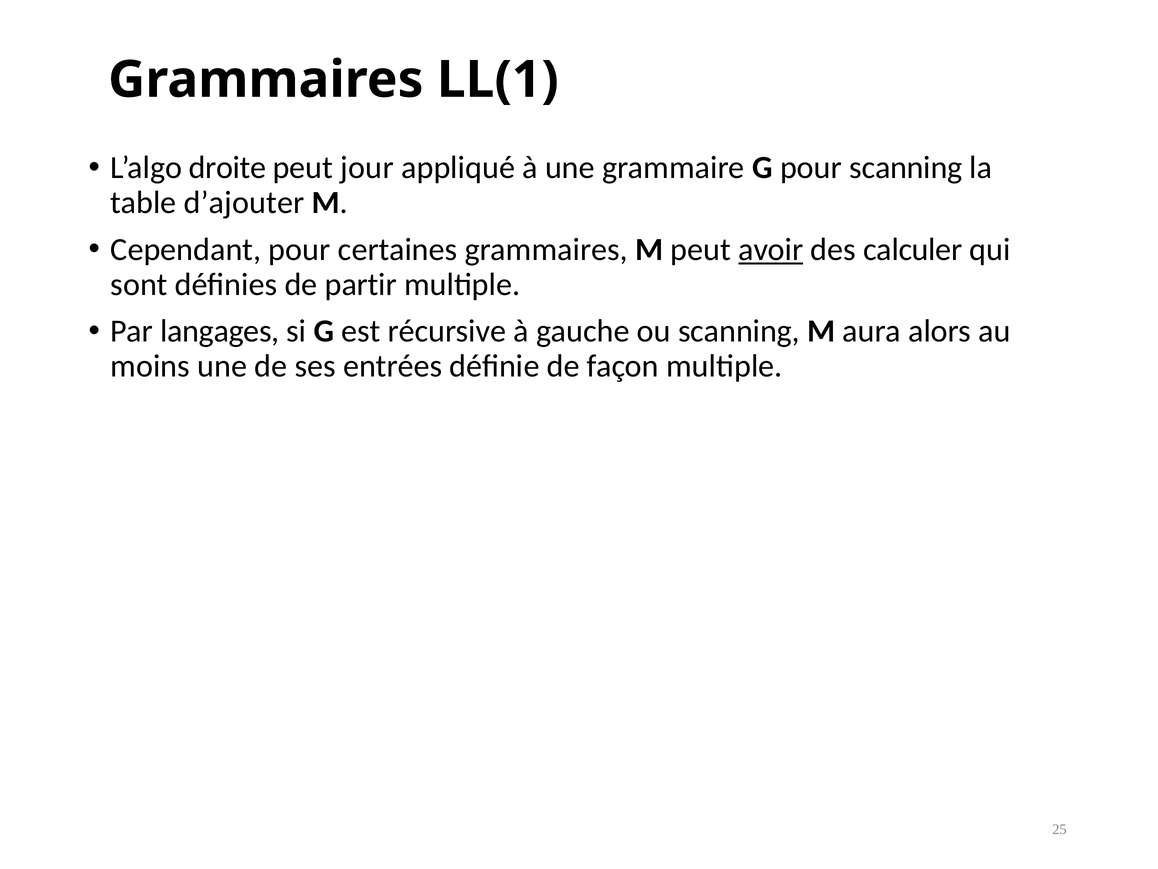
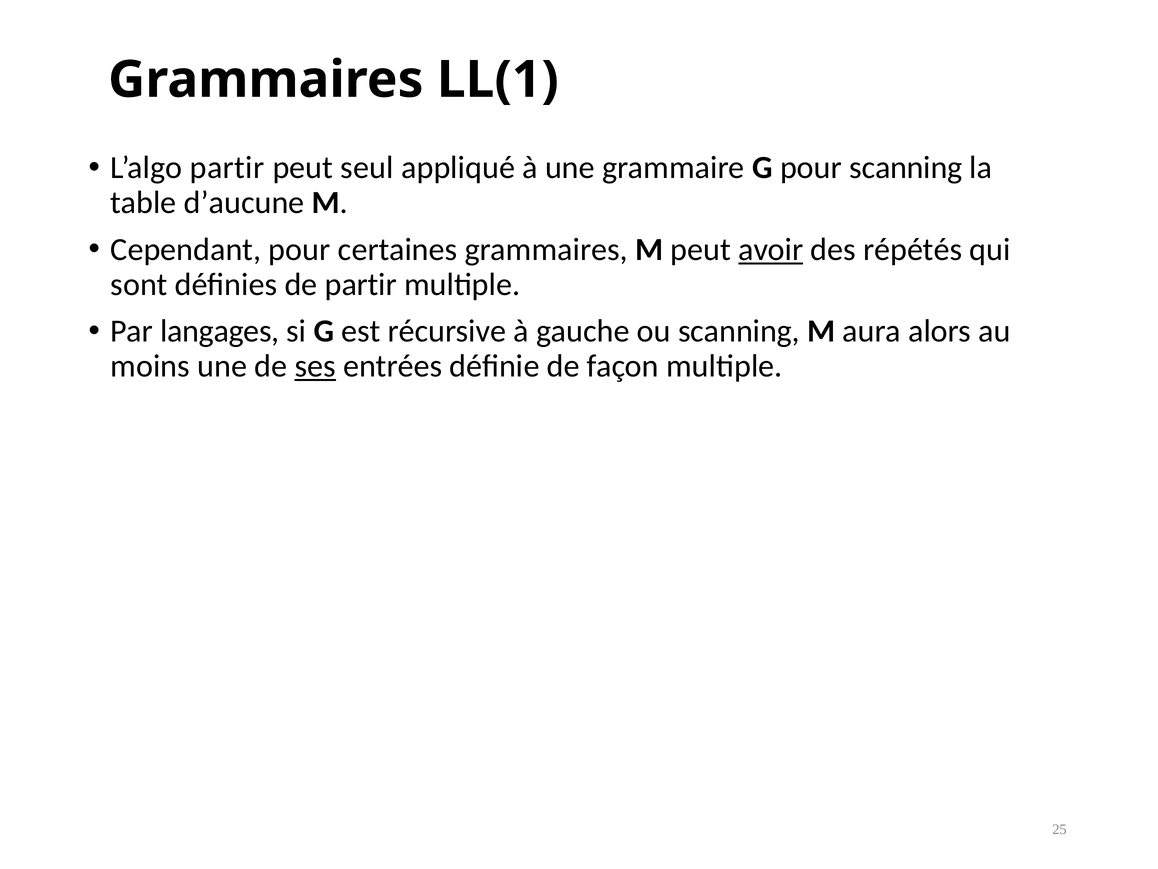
L’algo droite: droite -> partir (227, 168)
jour: jour -> seul (367, 168)
d’ajouter: d’ajouter -> d’aucune (244, 203)
calculer: calculer -> répétés (913, 249)
ses underline: none -> present (315, 366)
